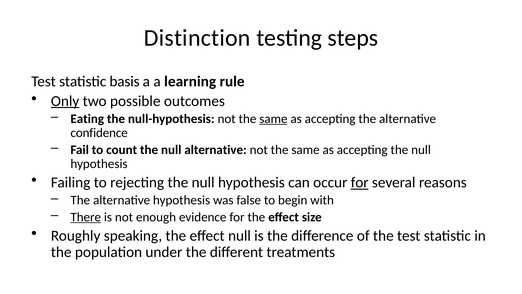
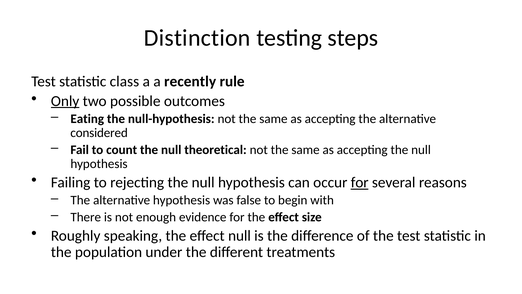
basis: basis -> class (124, 81)
learning: learning -> recently (190, 81)
same underline: present -> none (273, 119)
confidence: confidence -> considered (99, 133)
null alternative: alternative -> theoretical (215, 150)
There underline: present -> none (86, 217)
